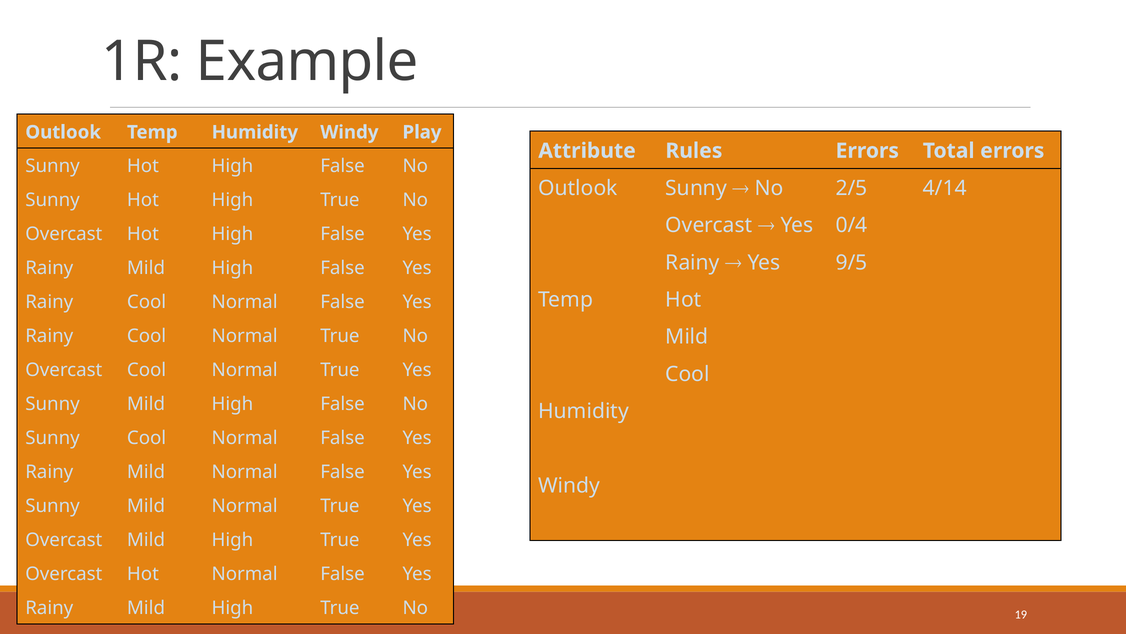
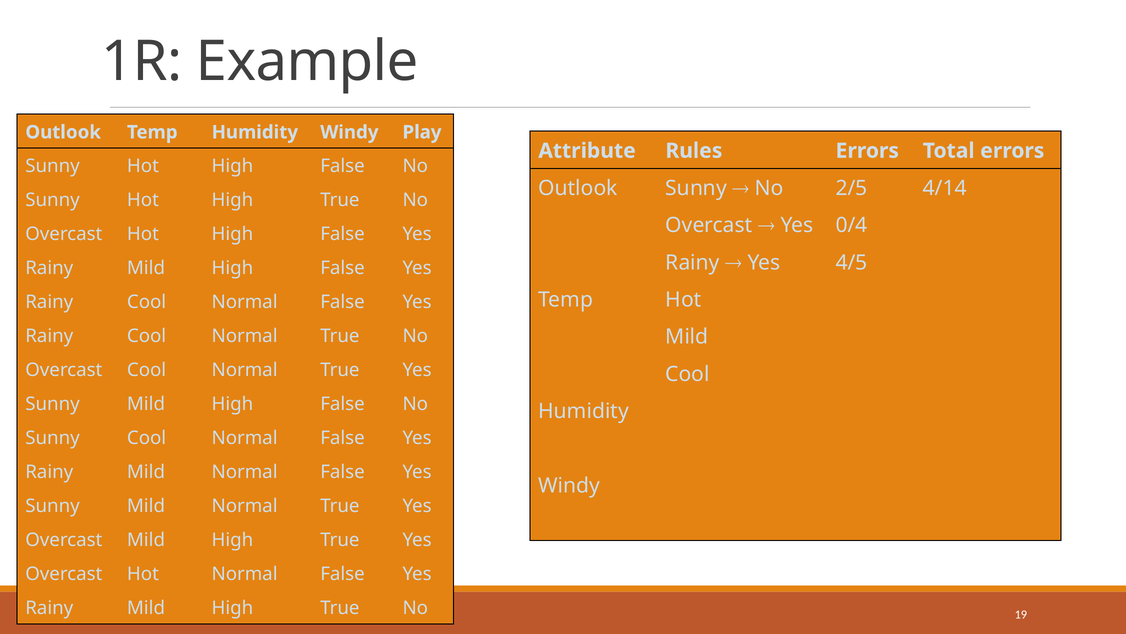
9/5: 9/5 -> 4/5 (852, 262)
